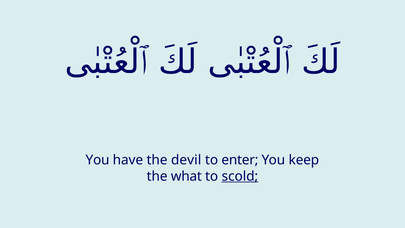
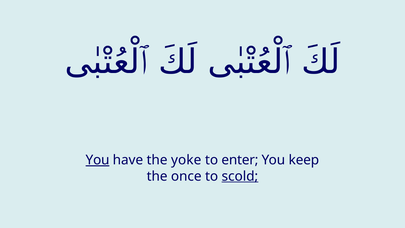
You underline: none -> present (98, 160)
devil: devil -> yoke (186, 160)
what: what -> once (186, 176)
